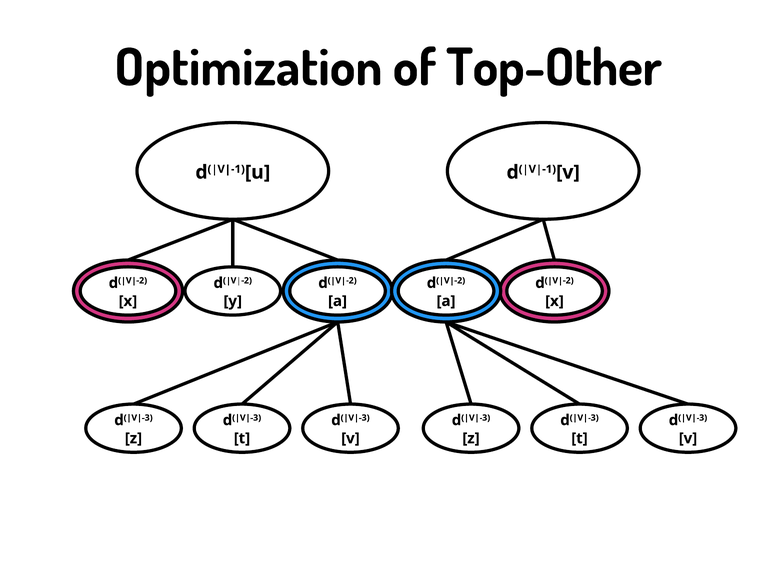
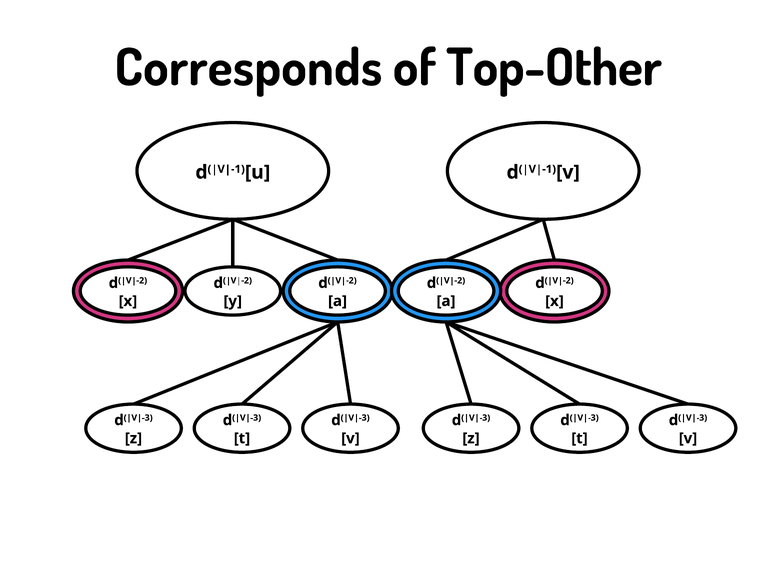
Optimization: Optimization -> Corresponds (248, 68)
